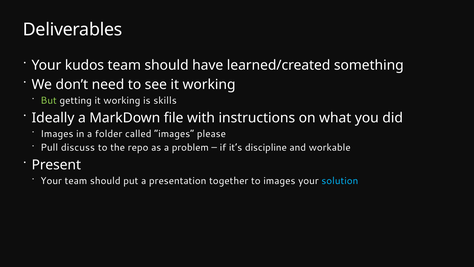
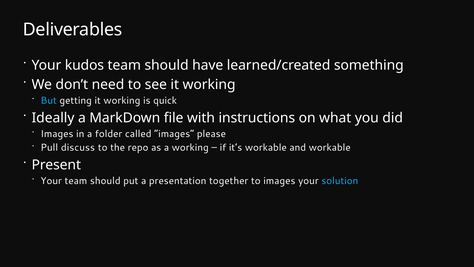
But colour: light green -> light blue (49, 100)
skills: skills -> quick (165, 100)
a problem: problem -> working (190, 147)
it’s discipline: discipline -> workable (266, 147)
